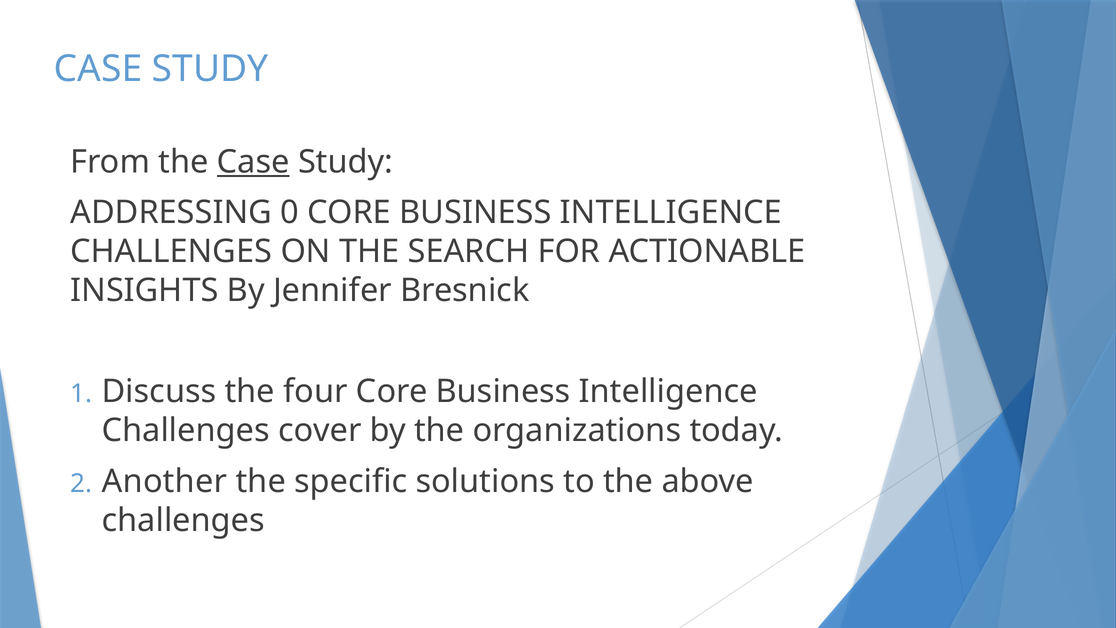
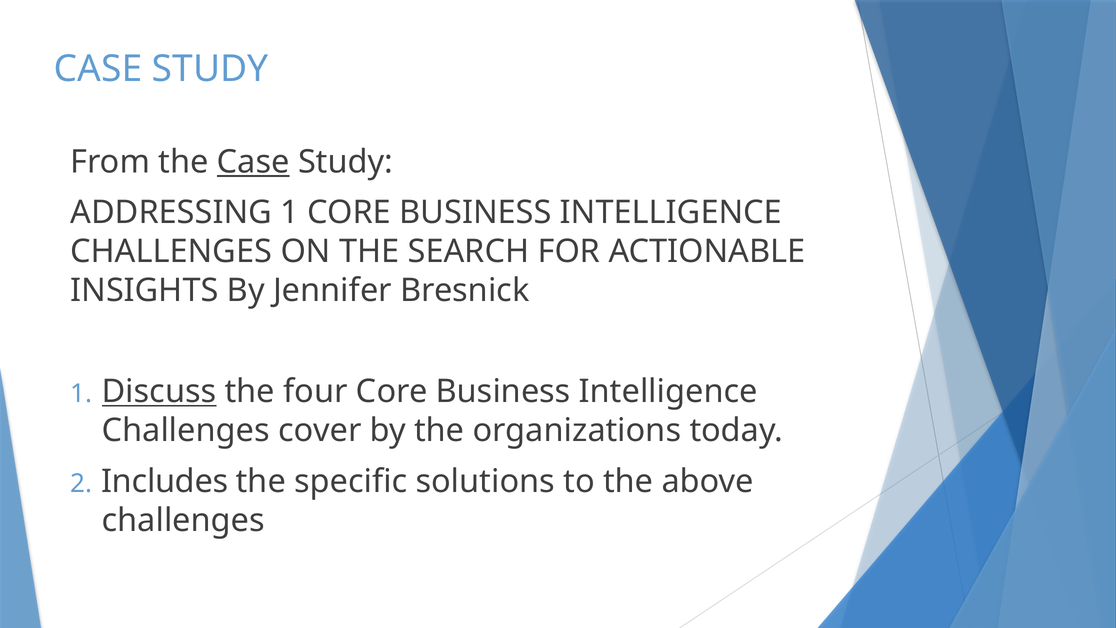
ADDRESSING 0: 0 -> 1 (290, 212)
Discuss underline: none -> present (159, 392)
Another: Another -> Includes (165, 481)
